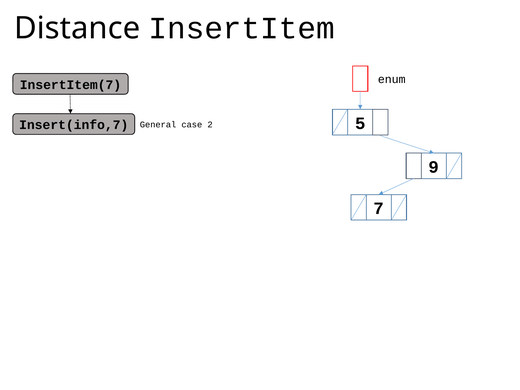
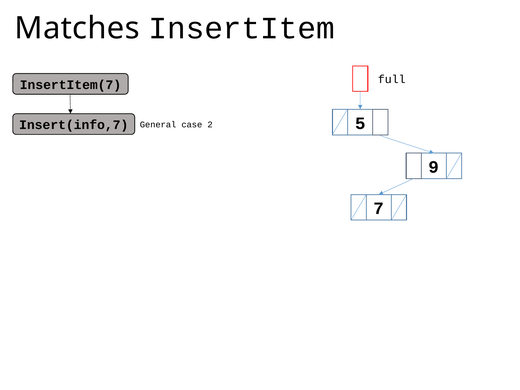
Distance: Distance -> Matches (77, 28)
enum: enum -> full (392, 79)
